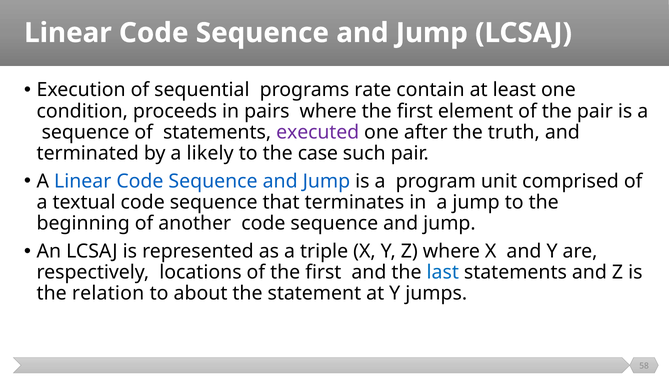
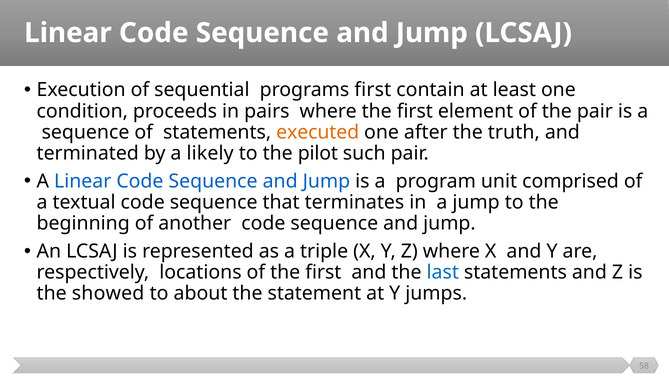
programs rate: rate -> first (373, 90)
executed colour: purple -> orange (318, 132)
case: case -> pilot (318, 153)
relation: relation -> showed (108, 294)
